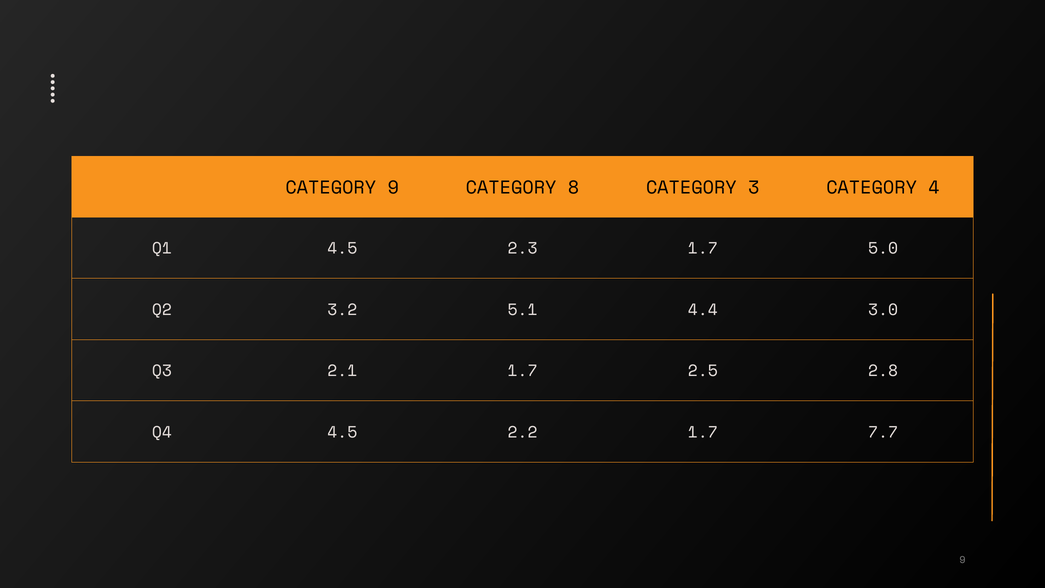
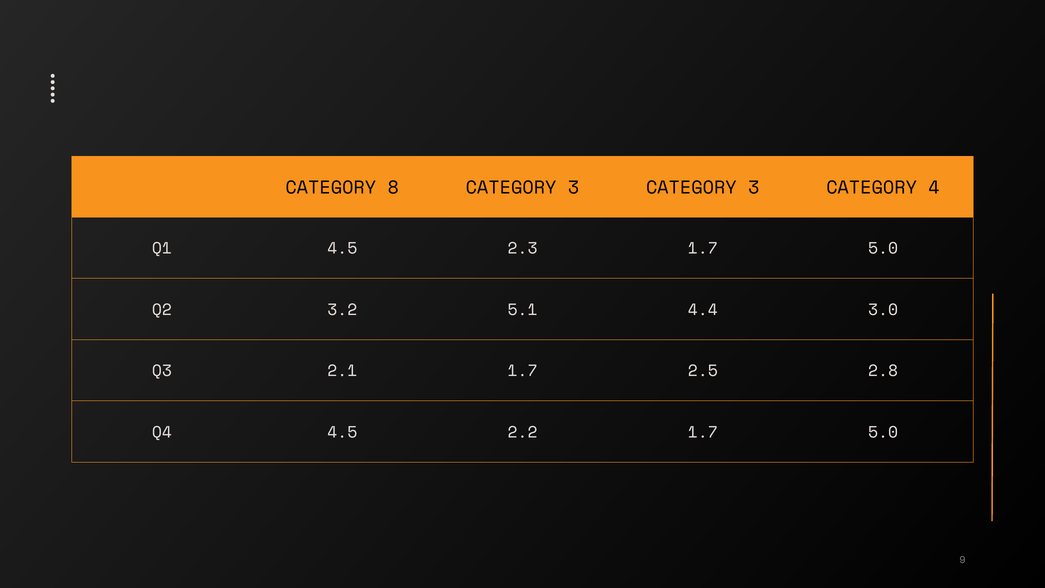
CATEGORY 9: 9 -> 8 (393, 187)
CATEGORY 8: 8 -> 3 (573, 187)
7.7: 7.7 -> 5.0 (883, 432)
